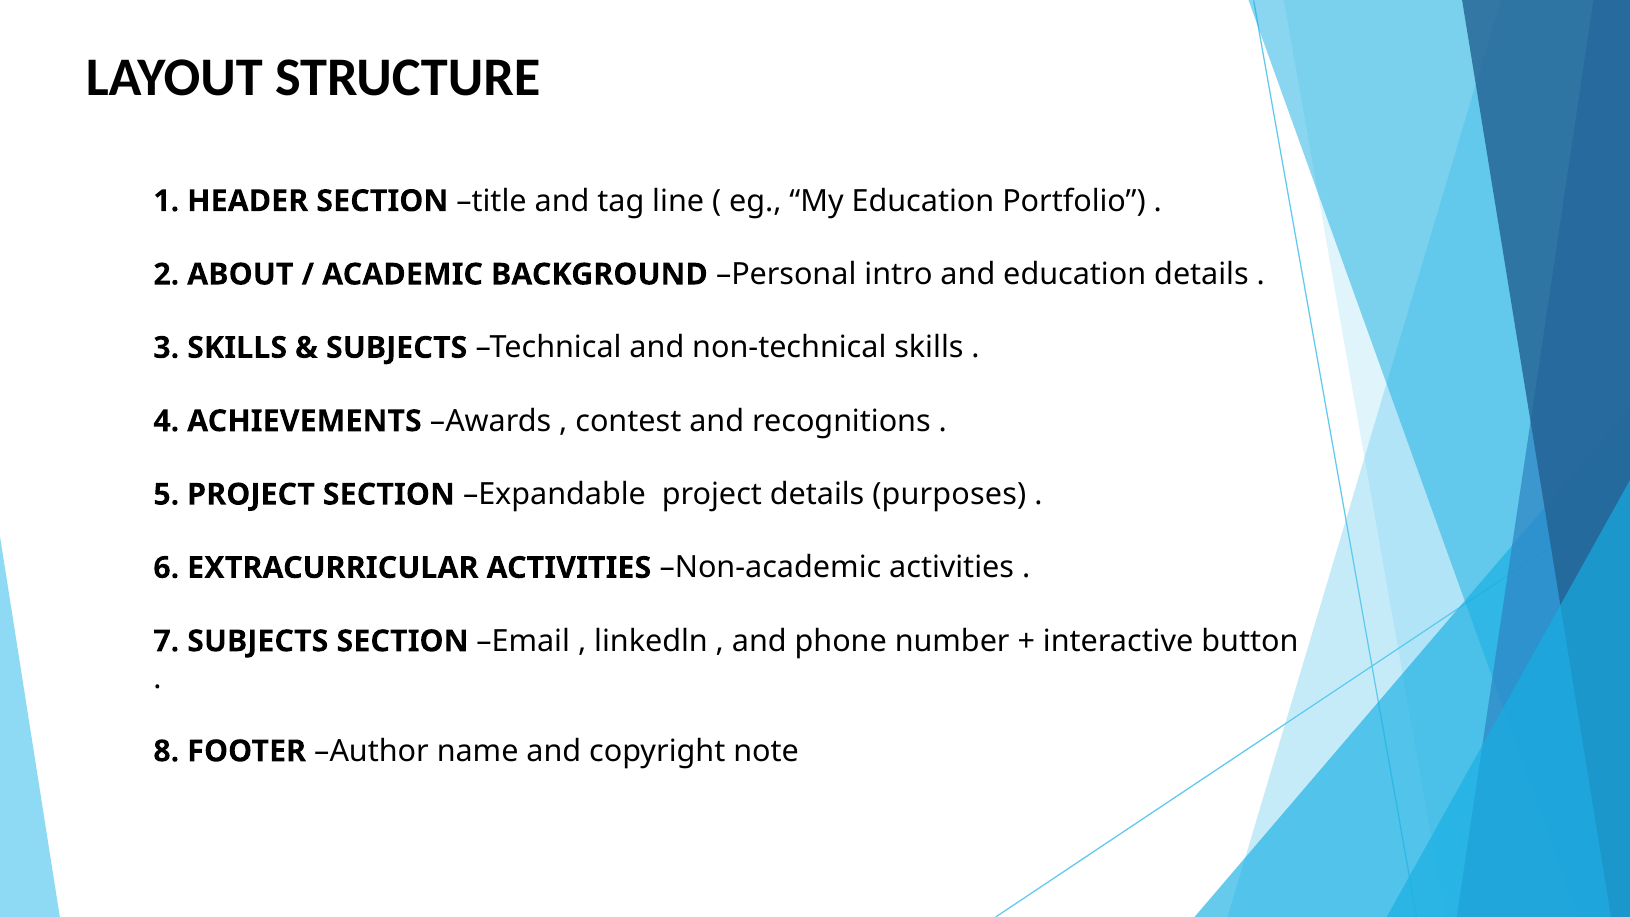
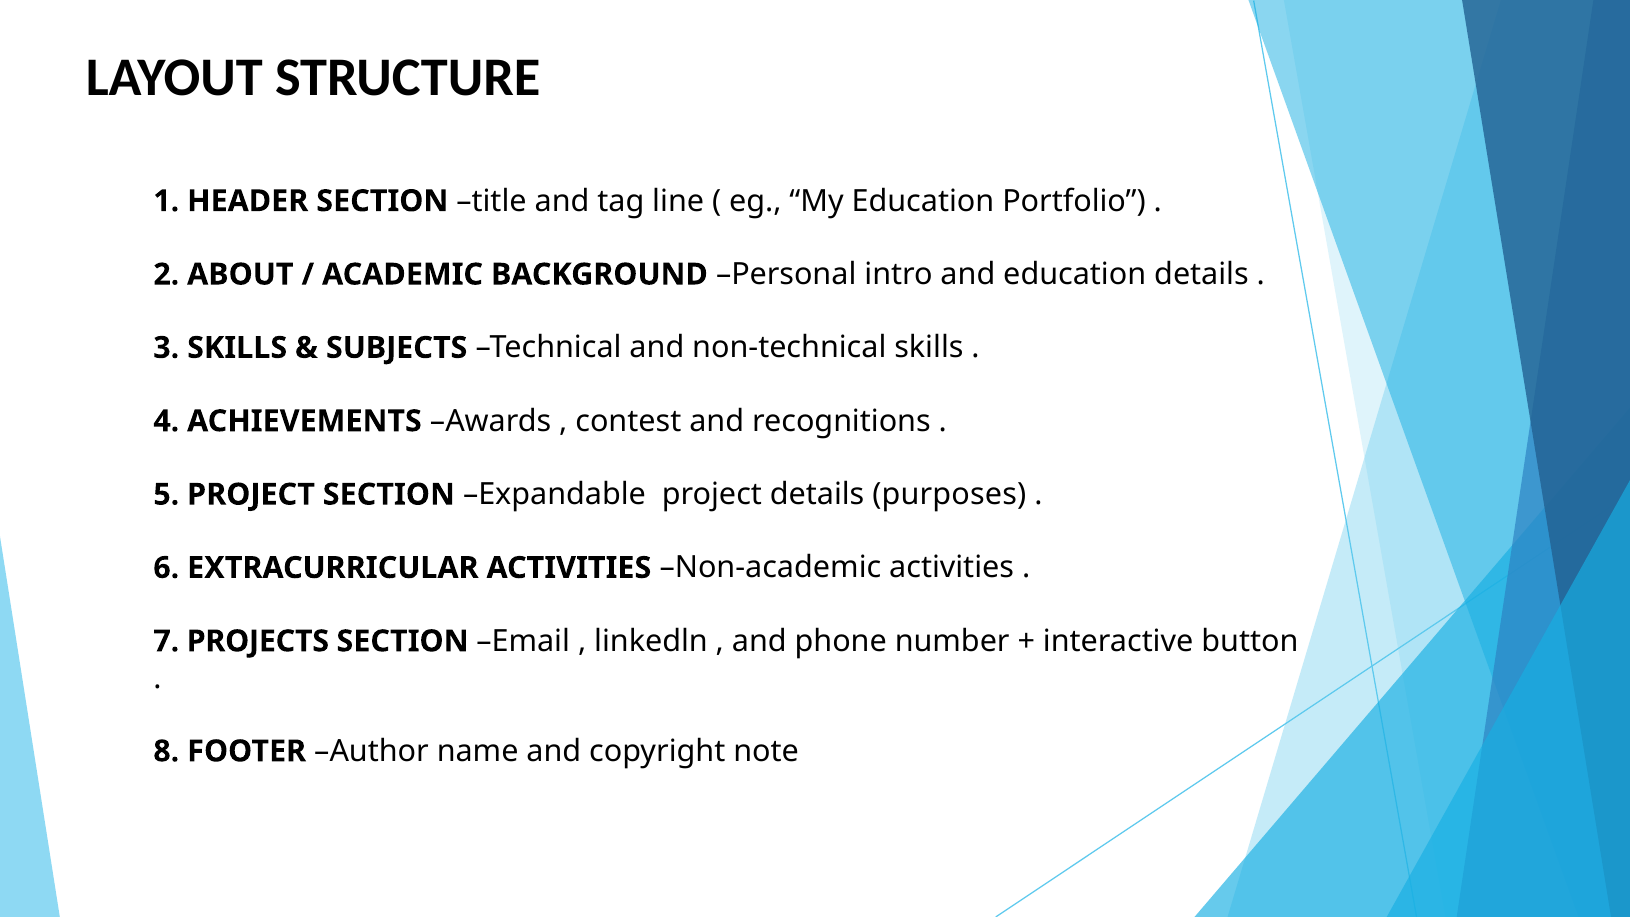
7 SUBJECTS: SUBJECTS -> PROJECTS (258, 641)
